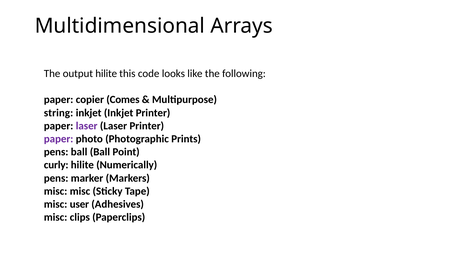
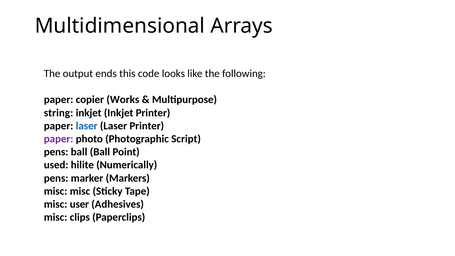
output hilite: hilite -> ends (106, 74)
Comes: Comes -> Works (123, 100)
laser colour: purple -> blue (87, 126)
Prints: Prints -> Script (186, 139)
curly: curly -> used (56, 165)
